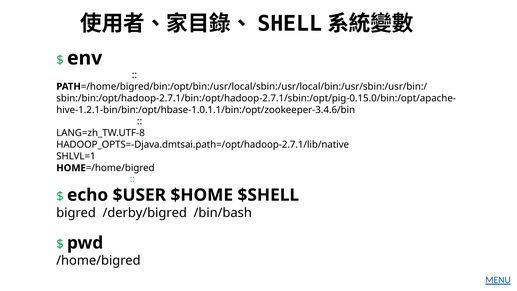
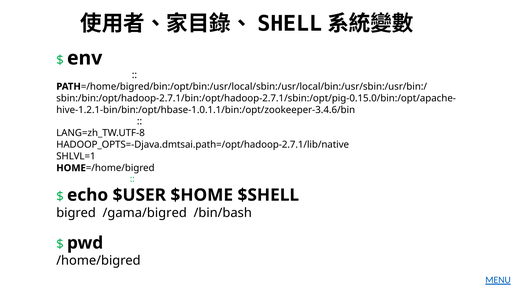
/derby/bigred: /derby/bigred -> /gama/bigred (145, 213)
